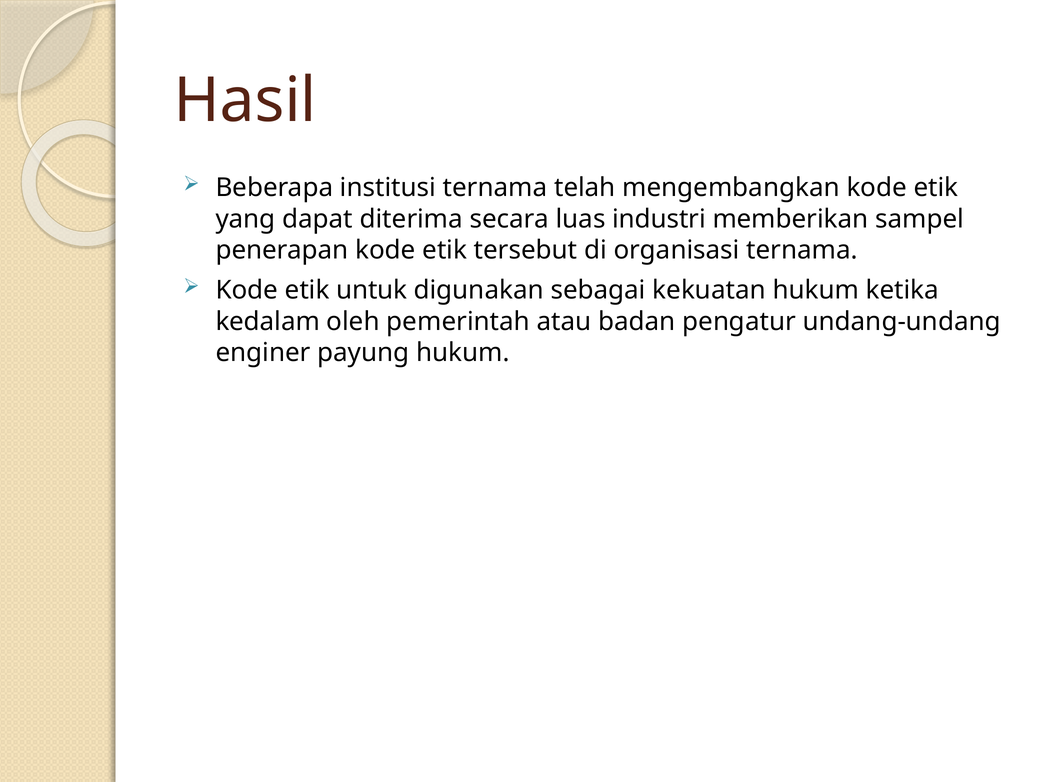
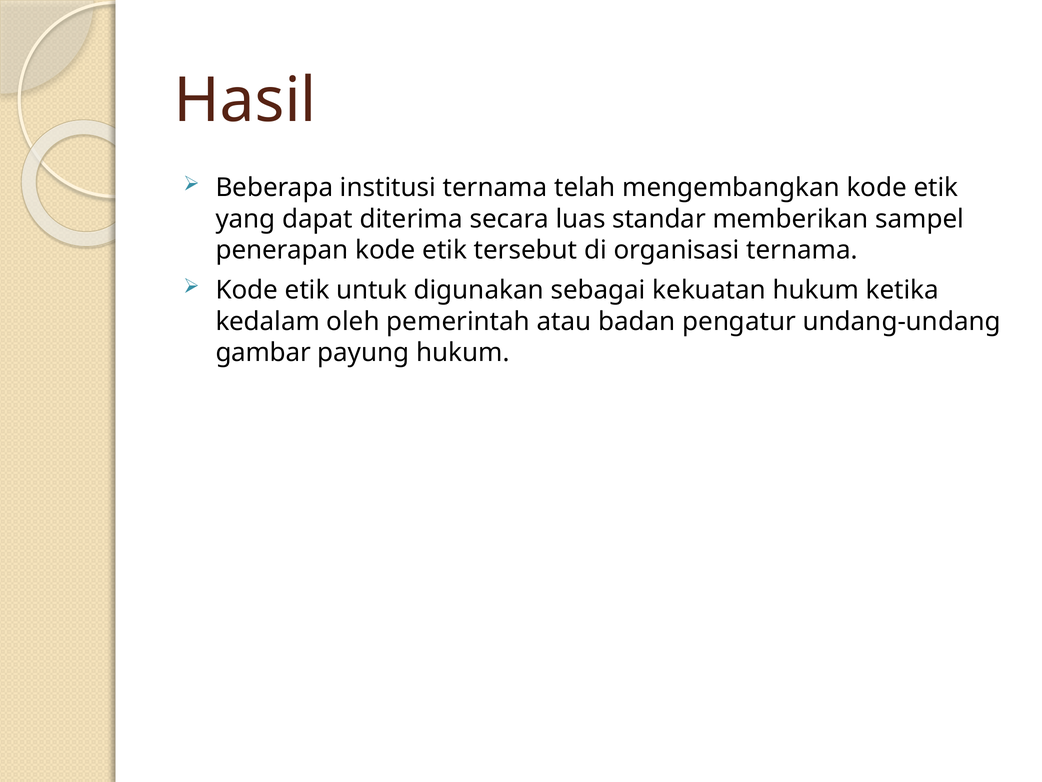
industri: industri -> standar (659, 219)
enginer: enginer -> gambar (263, 353)
